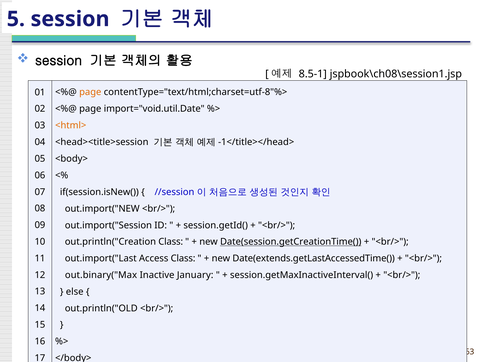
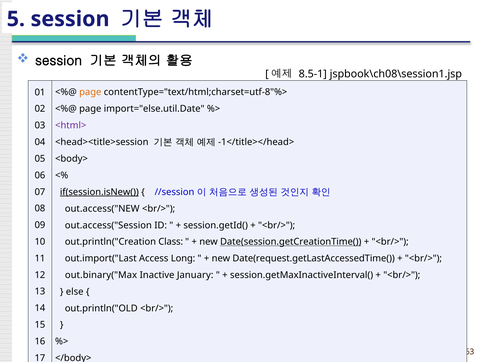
import="void.util.Date: import="void.util.Date -> import="else.util.Date (154, 109)
<html> colour: orange -> purple (71, 125)
if(session.isNew( underline: none -> present (99, 192)
out.import("NEW: out.import("NEW -> out.access("NEW (102, 209)
out.import("Session: out.import("Session -> out.access("Session (108, 225)
Access Class: Class -> Long (183, 259)
Date(extends.getLastAccessedTime(: Date(extends.getLastAccessedTime( -> Date(request.getLastAccessedTime( (314, 259)
